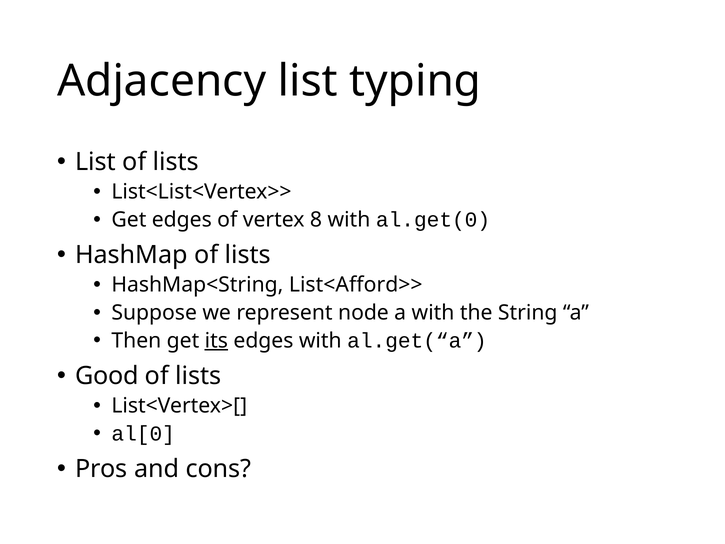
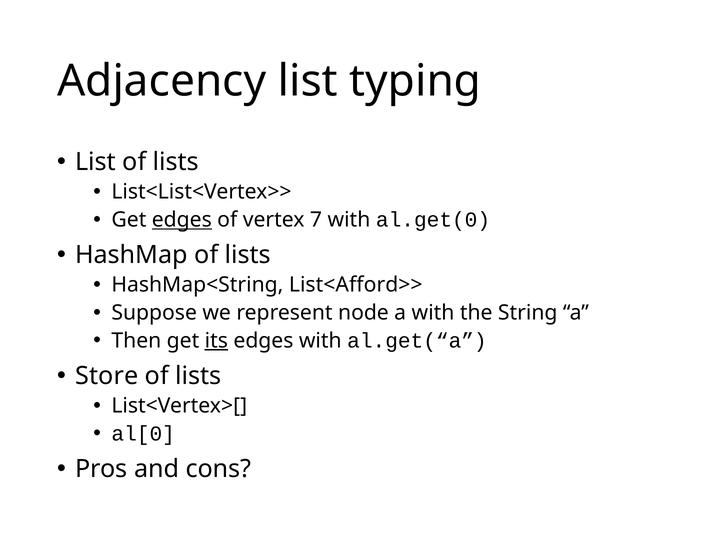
edges underline: none -> present (182, 220)
8: 8 -> 7 (316, 220)
Good: Good -> Store (107, 376)
